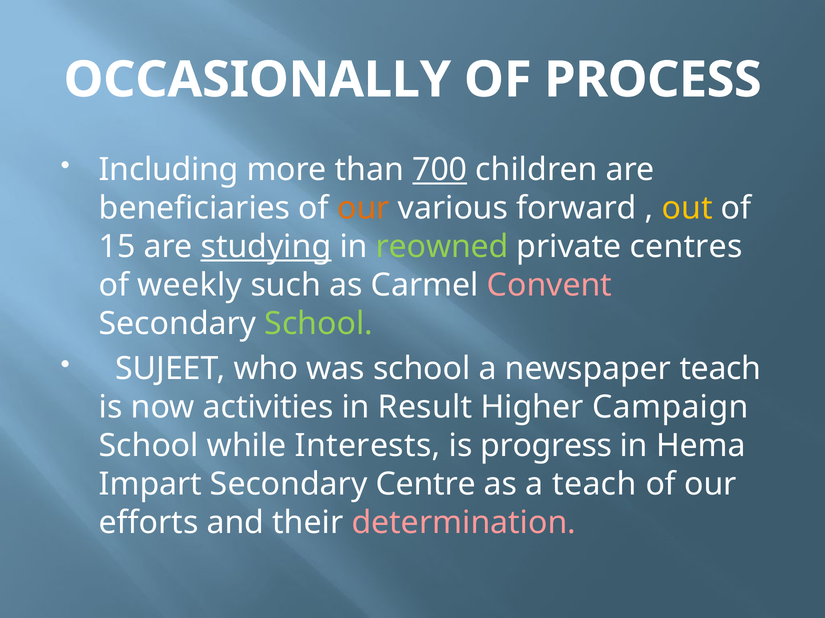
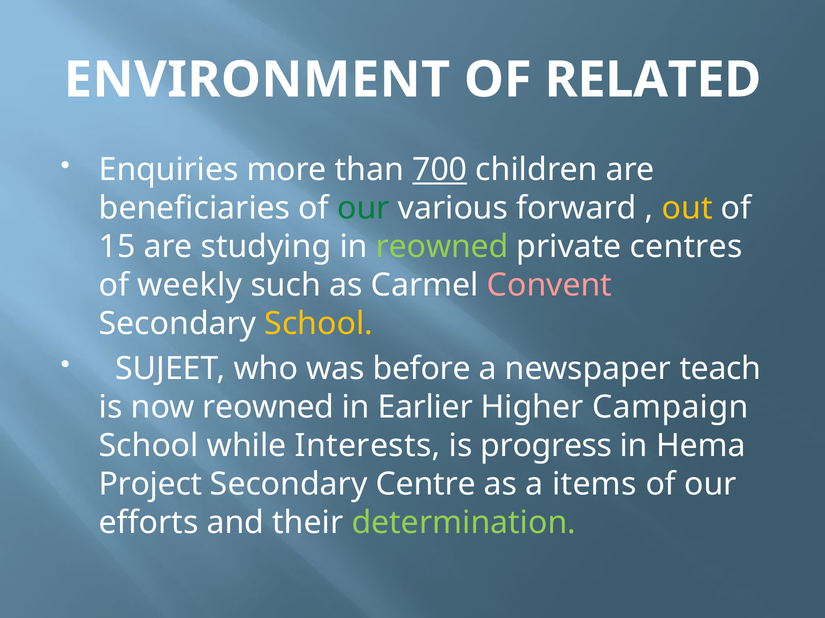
OCCASIONALLY: OCCASIONALLY -> ENVIRONMENT (257, 80)
PROCESS: PROCESS -> RELATED (653, 80)
Including: Including -> Enquiries (169, 170)
our colour: orange -> green (363, 208)
studying underline: present -> none (266, 247)
School colour: light green -> yellow (319, 324)
was school: school -> before (422, 369)
now activities: activities -> reowned (268, 407)
Result: Result -> Earlier (425, 407)
Impart: Impart -> Project (150, 485)
a teach: teach -> items (594, 485)
determination colour: pink -> light green (464, 523)
